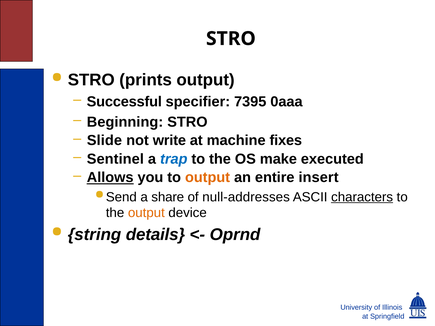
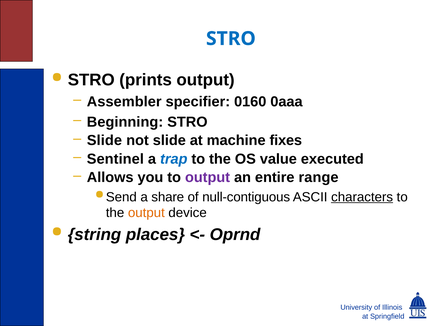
STRO colour: black -> blue (231, 39)
Successful: Successful -> Assembler (124, 102)
7395: 7395 -> 0160 (250, 102)
not write: write -> slide (169, 141)
make: make -> value (278, 159)
Allows underline: present -> none (110, 178)
output colour: orange -> purple (208, 178)
insert: insert -> range (319, 178)
null-addresses: null-addresses -> null-contiguous (246, 197)
details: details -> places (155, 235)
